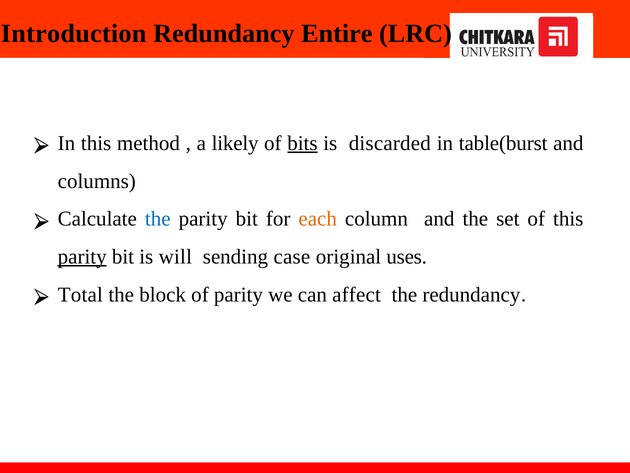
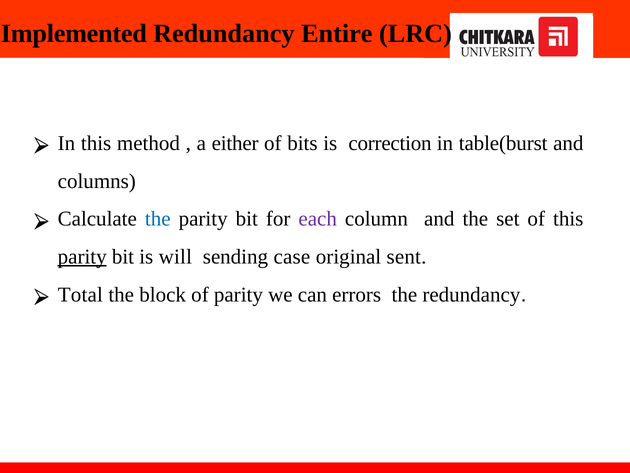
Introduction: Introduction -> Implemented (74, 34)
likely: likely -> either (235, 143)
bits underline: present -> none (302, 143)
discarded: discarded -> correction (390, 143)
each colour: orange -> purple (318, 219)
uses: uses -> sent (406, 257)
affect: affect -> errors (357, 294)
